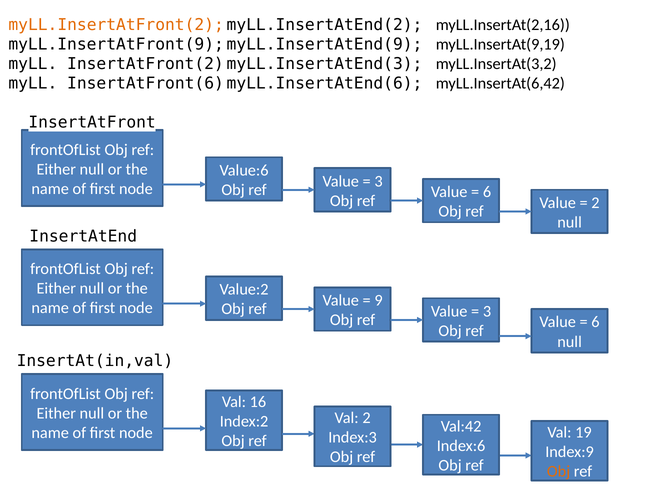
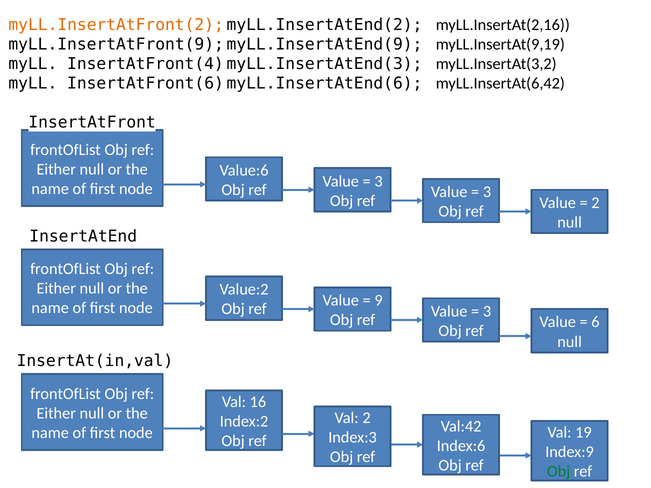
InsertAtFront(2: InsertAtFront(2 -> InsertAtFront(4 (150, 64)
6: 6 -> 3 (487, 192)
Obj colour: orange -> green (559, 472)
